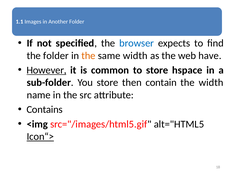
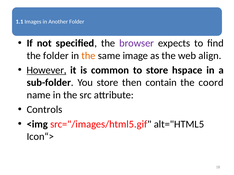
browser colour: blue -> purple (137, 43)
same width: width -> image (135, 56)
have: have -> align (210, 56)
the width: width -> coord (211, 83)
Contains: Contains -> Controls (45, 110)
Icon“> underline: present -> none (40, 137)
